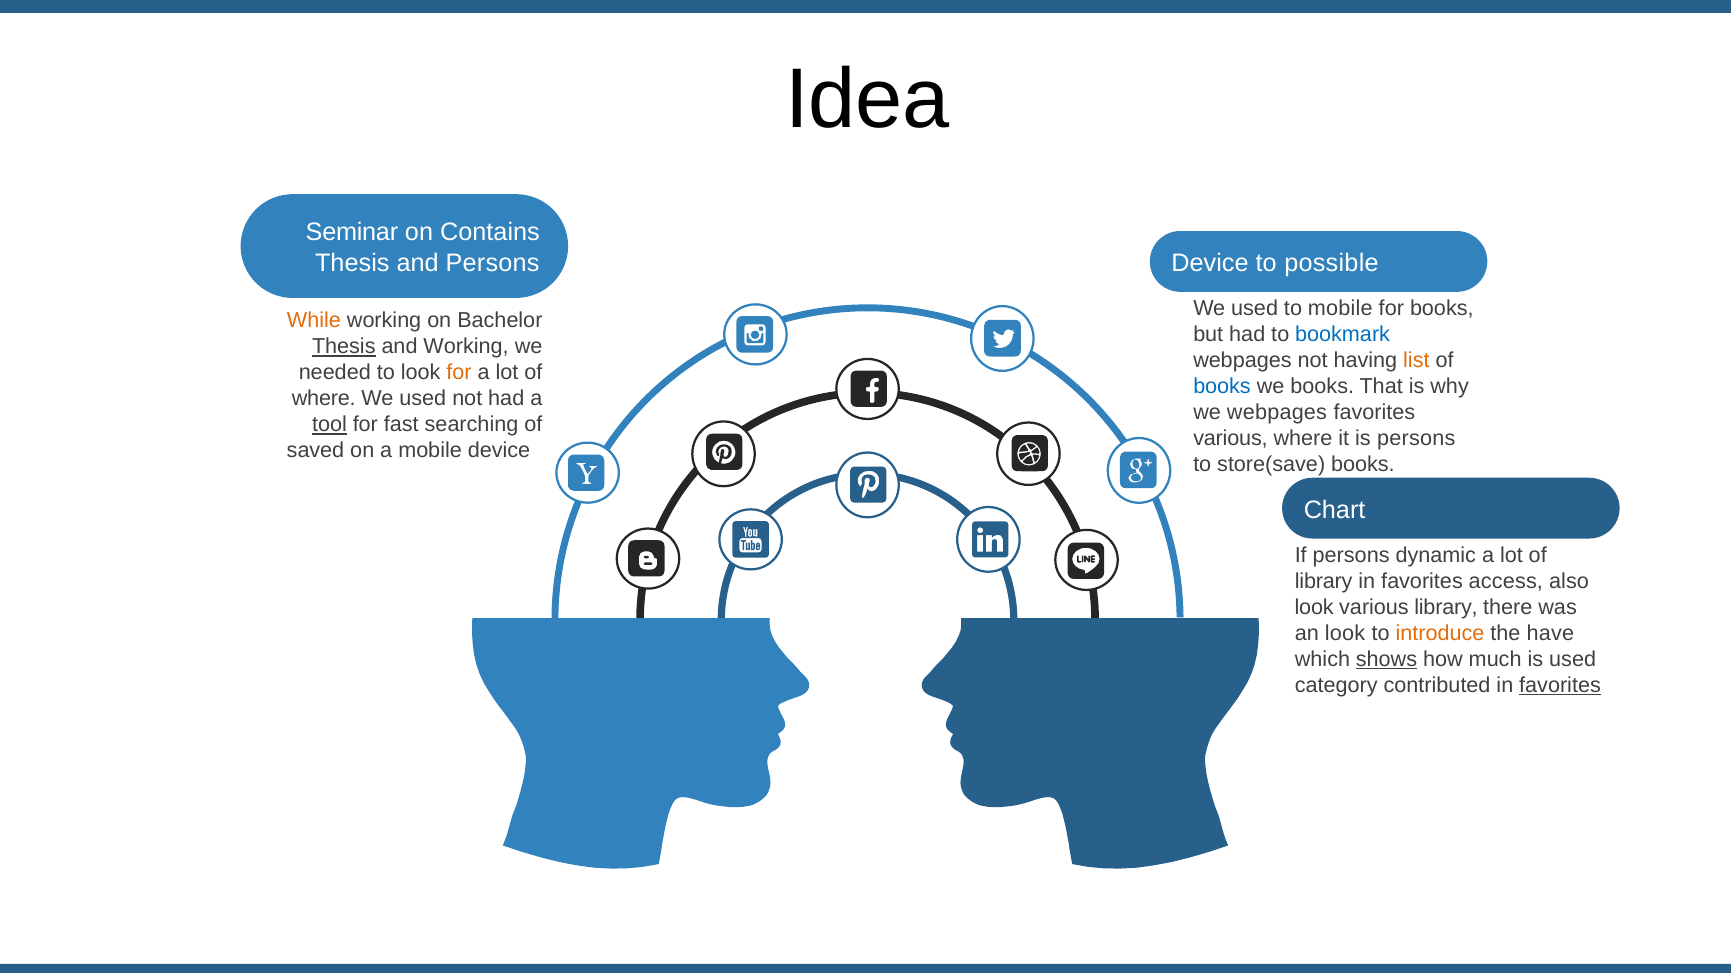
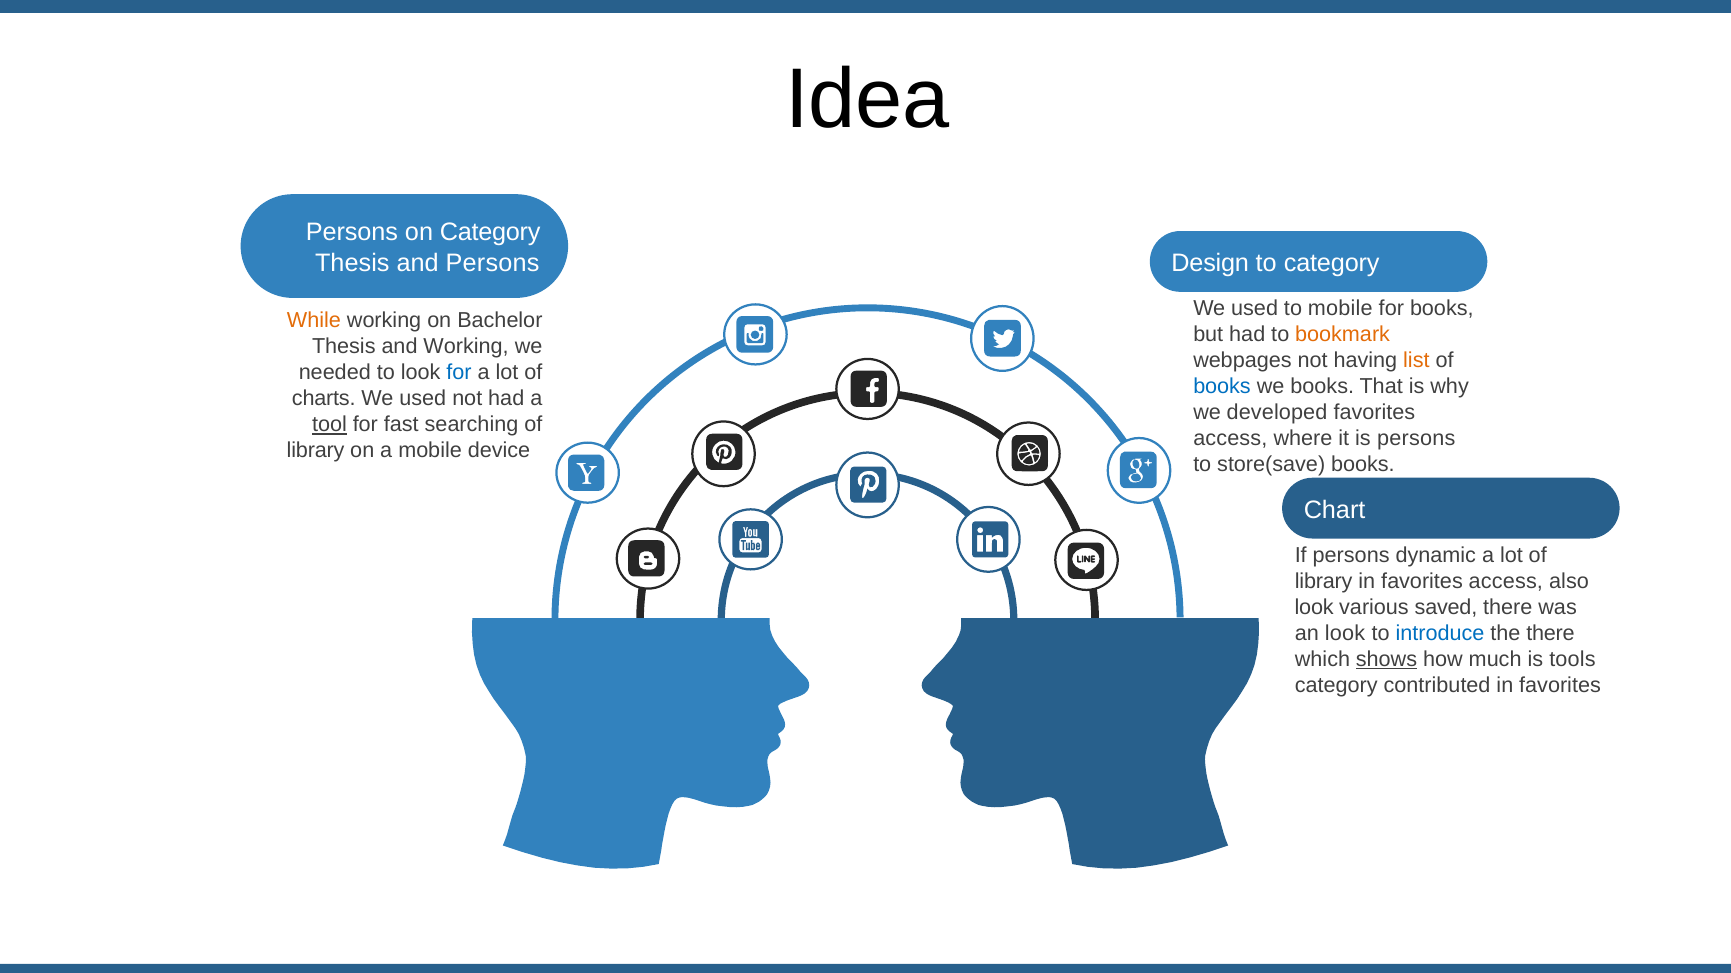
Seminar: Seminar -> Persons (352, 233)
on Contains: Contains -> Category (490, 233)
Device: Device -> Design (1210, 263)
to possible: possible -> category (1332, 263)
bookmark colour: blue -> orange (1343, 335)
Thesis underline: present -> none (344, 347)
for colour: orange -> blue (459, 373)
where: where -> charts (324, 399)
we webpages: webpages -> developed (1277, 413)
various: various -> access (1230, 439)
saved: saved -> library (316, 451)
various library: library -> saved (1446, 608)
introduce colour: orange -> blue (1440, 634)
the have: have -> there (1551, 634)
is used: used -> tools (1573, 660)
favorites underline: present -> none (1560, 686)
